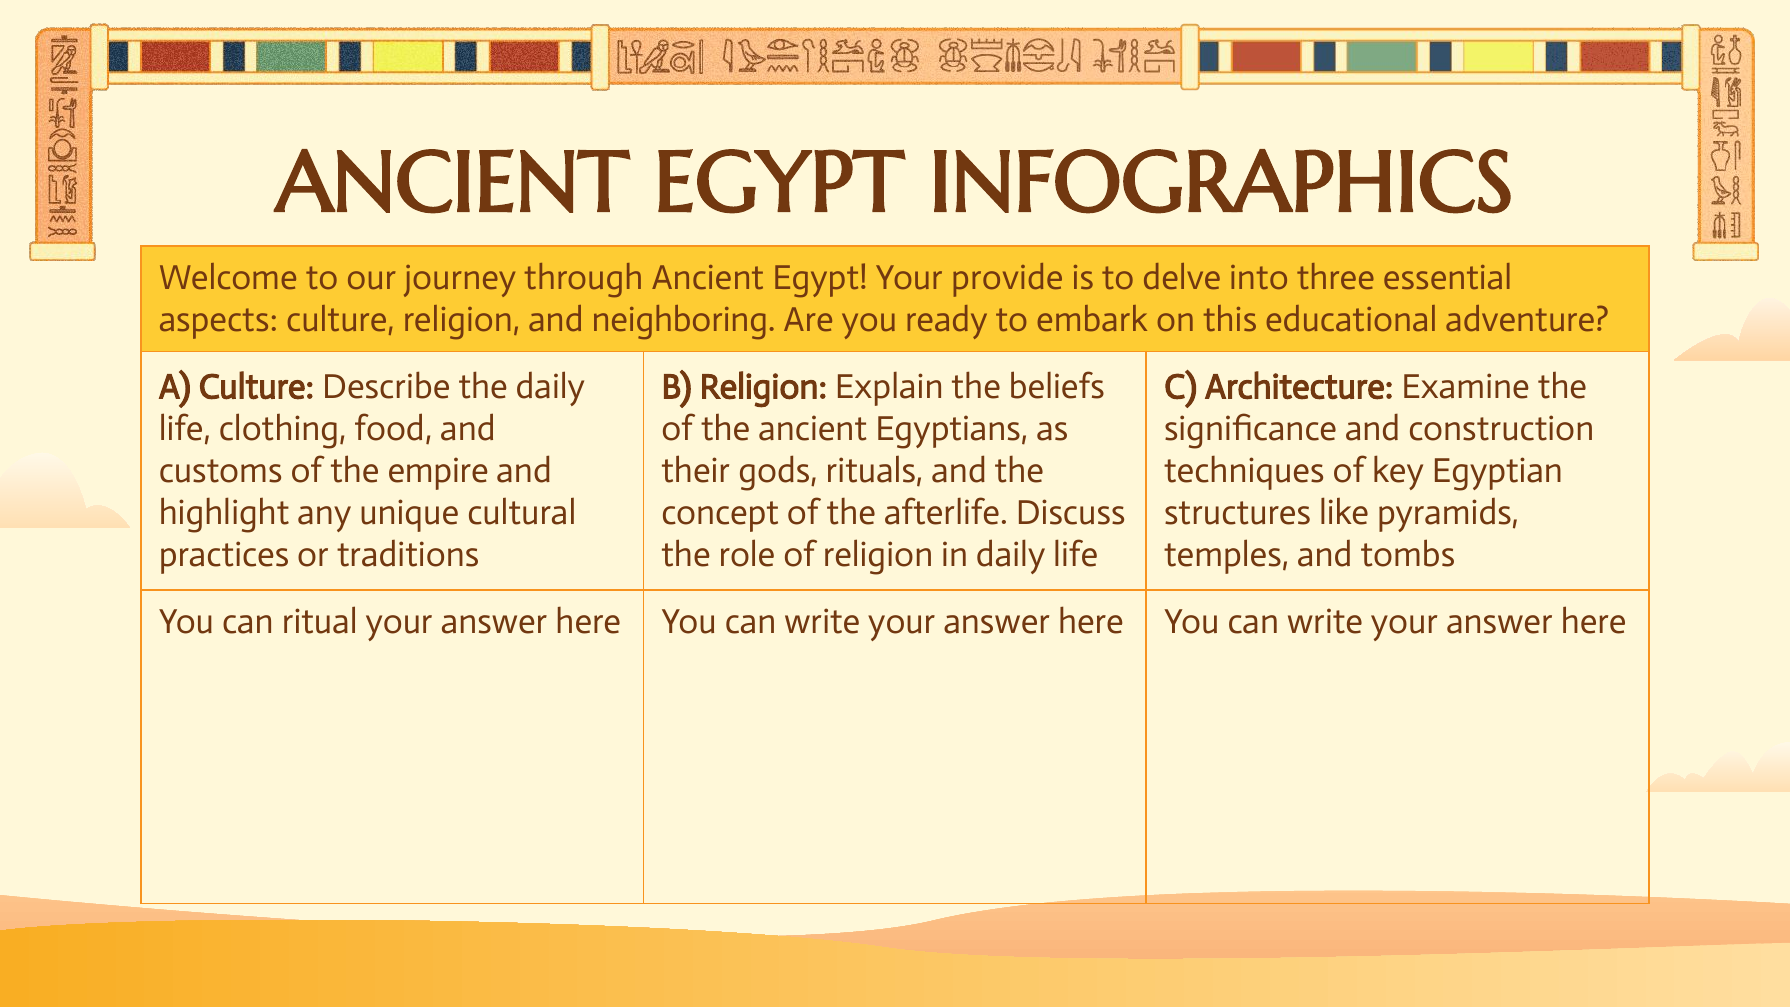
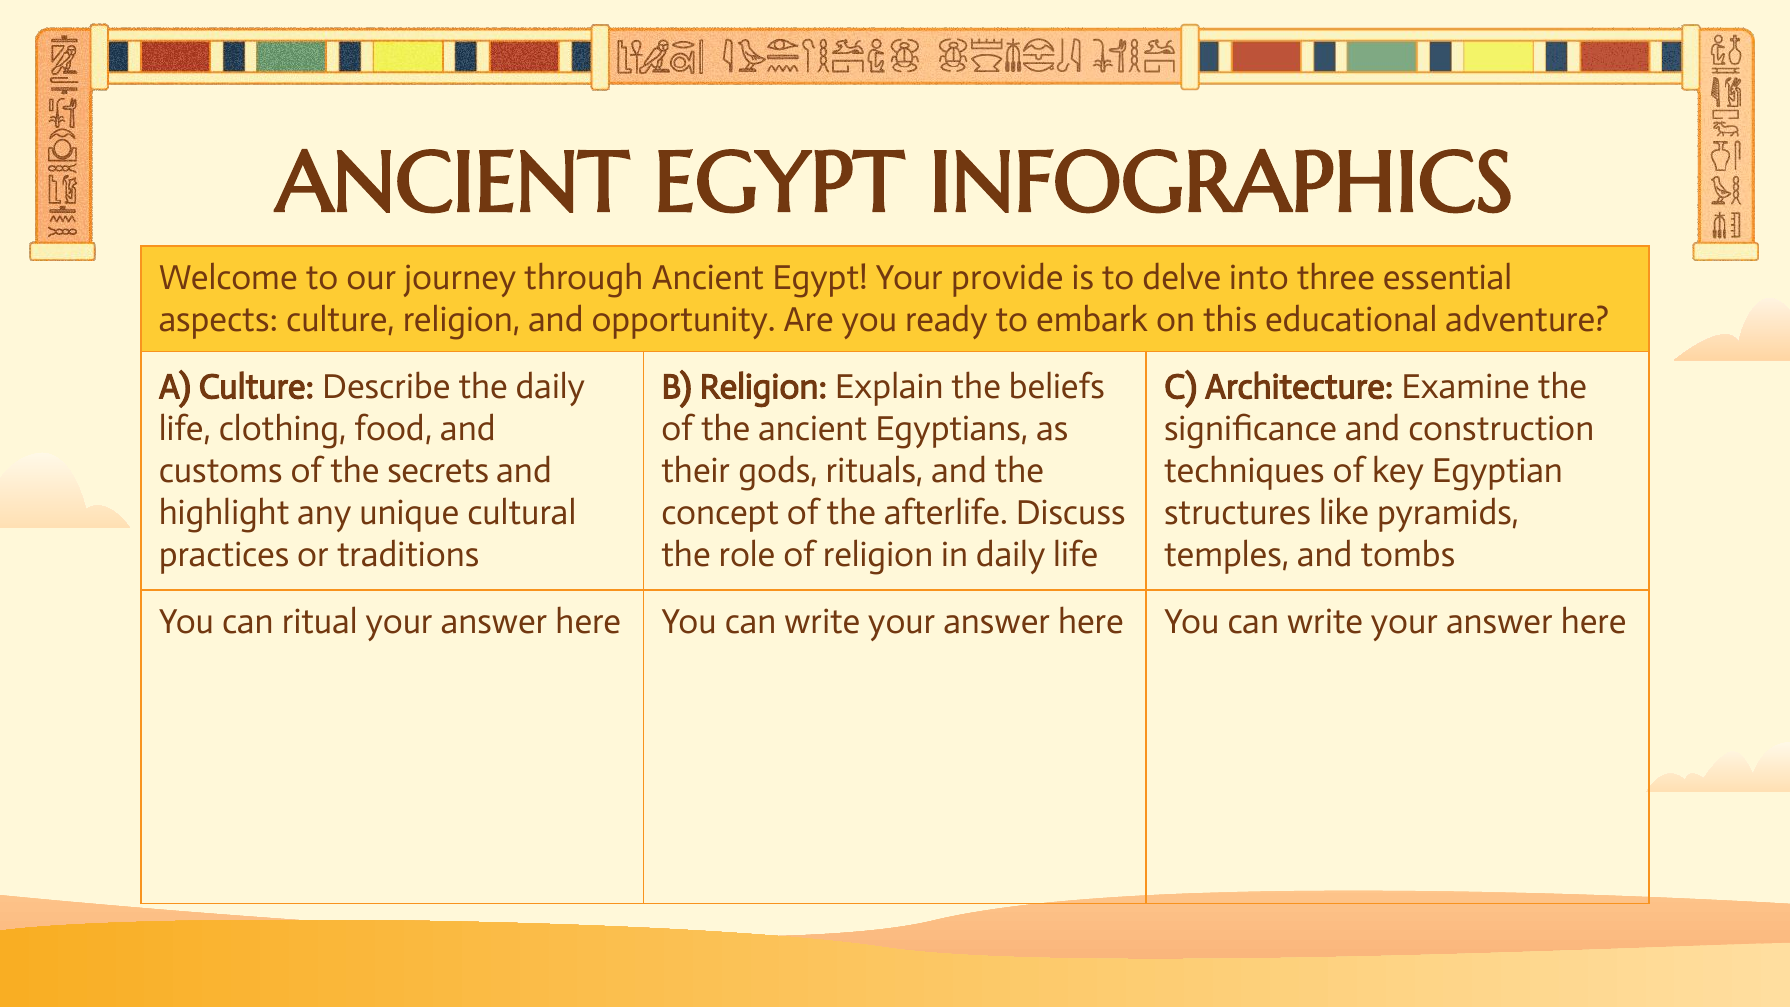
neighboring: neighboring -> opportunity (684, 320)
empire: empire -> secrets (438, 471)
